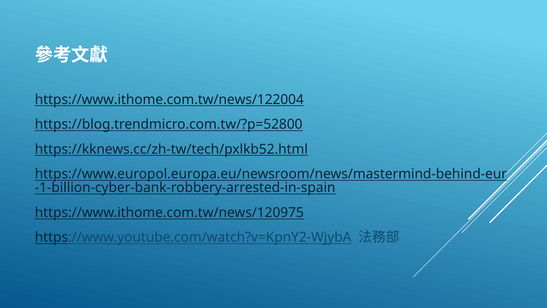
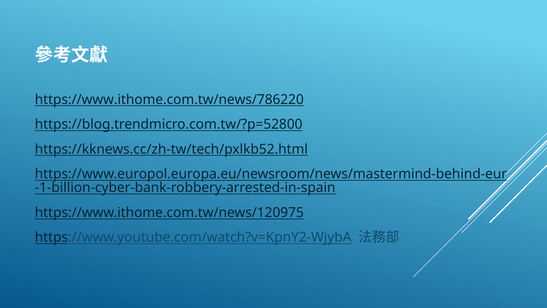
https://www.ithome.com.tw/news/122004: https://www.ithome.com.tw/news/122004 -> https://www.ithome.com.tw/news/786220 (169, 99)
